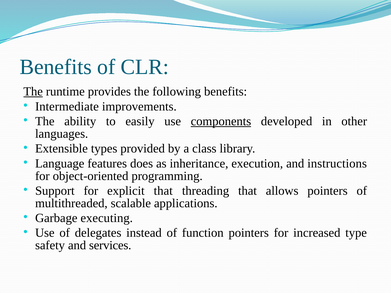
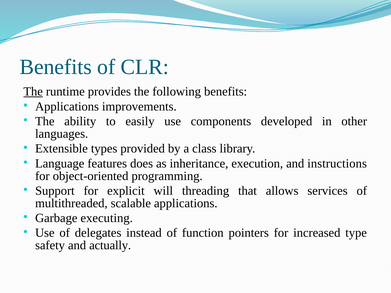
Intermediate: Intermediate -> Applications (67, 107)
components underline: present -> none (221, 121)
explicit that: that -> will (163, 191)
allows pointers: pointers -> services (328, 191)
services: services -> actually (110, 246)
